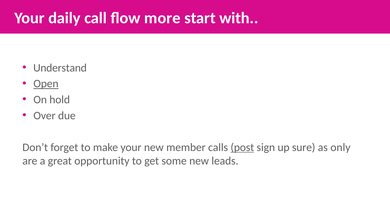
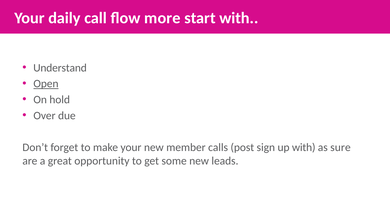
post underline: present -> none (242, 148)
up sure: sure -> with (304, 148)
only: only -> sure (340, 148)
